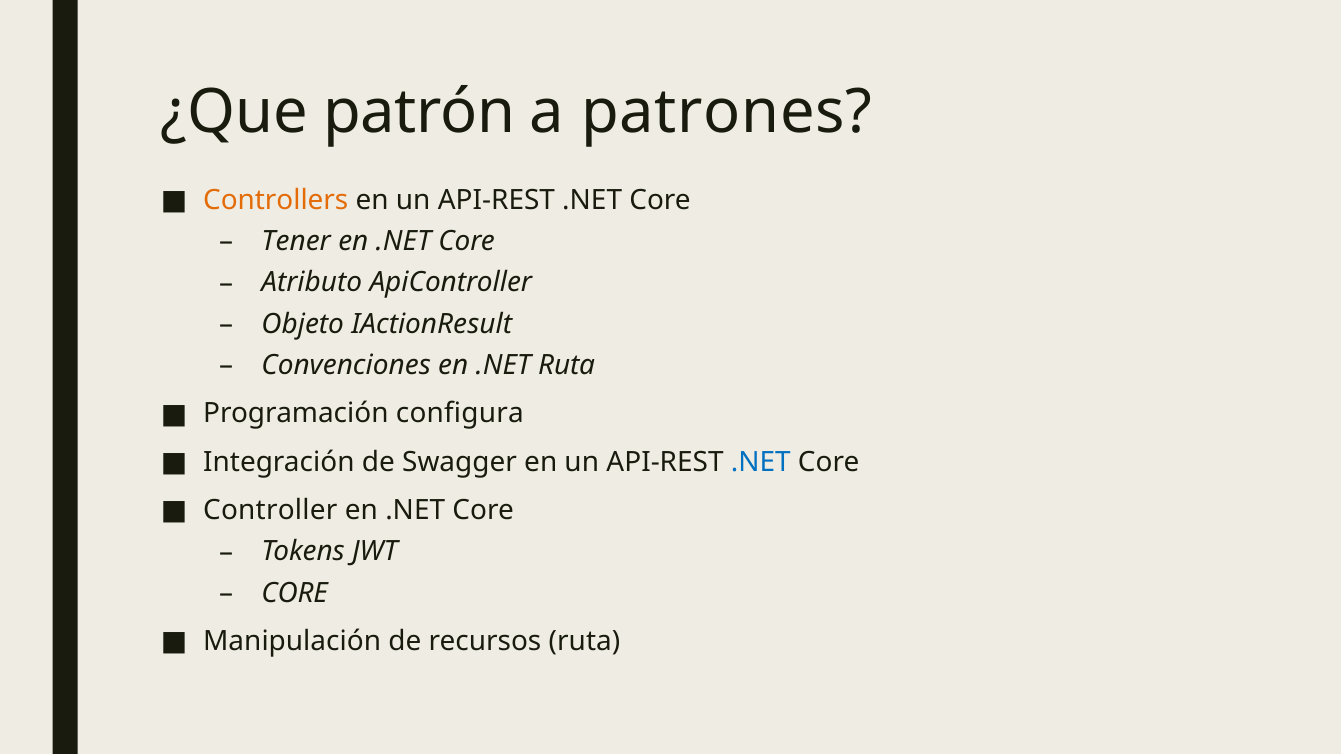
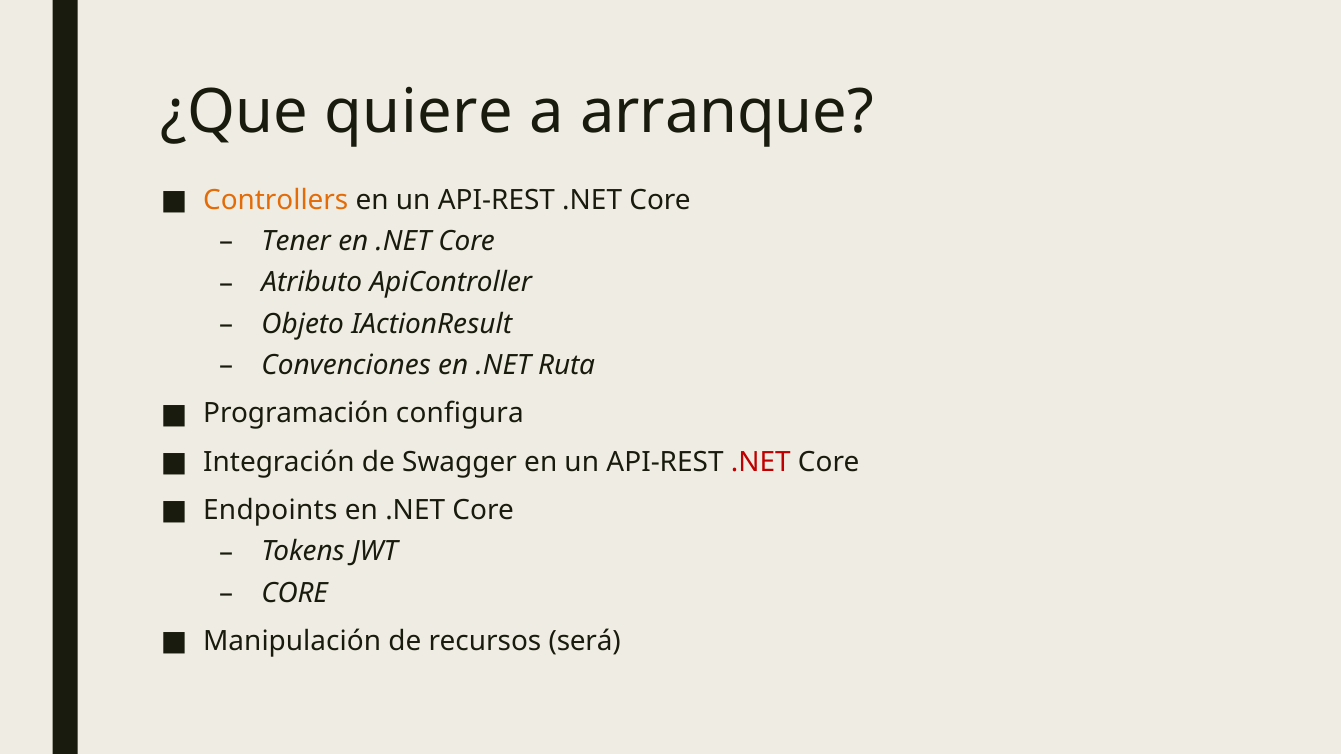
patrón: patrón -> quiere (419, 113)
patrones: patrones -> arranque (727, 113)
.NET colour: blue -> red (761, 462)
Controller: Controller -> Endpoints (270, 510)
recursos ruta: ruta -> será (585, 641)
